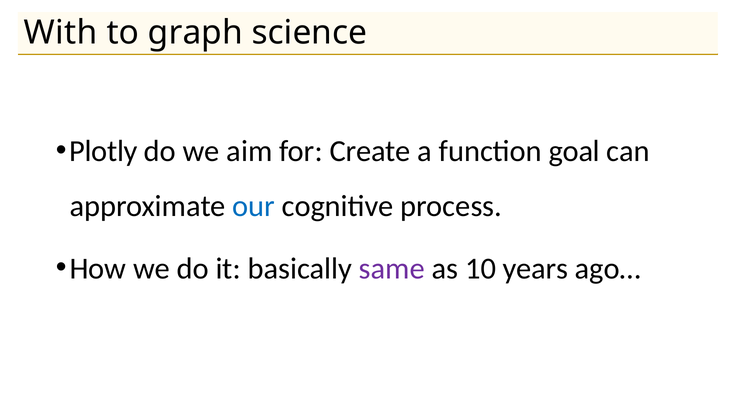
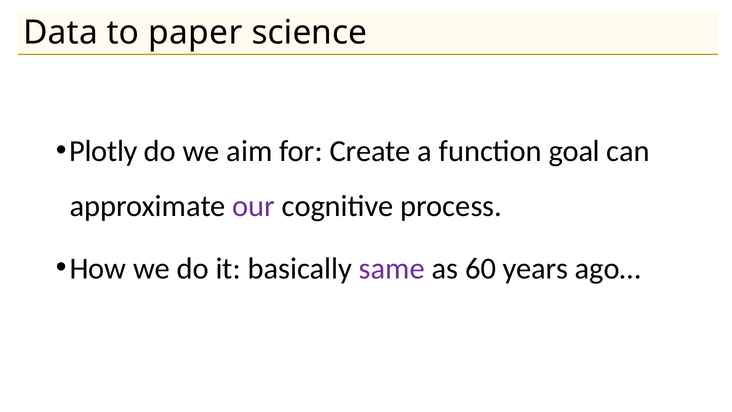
With: With -> Data (61, 33)
graph: graph -> paper (195, 33)
our colour: blue -> purple (254, 206)
10: 10 -> 60 (481, 268)
